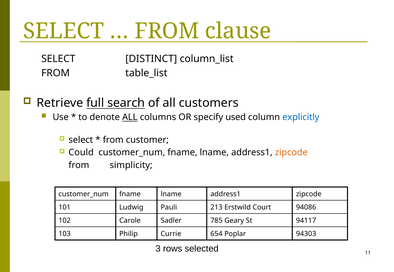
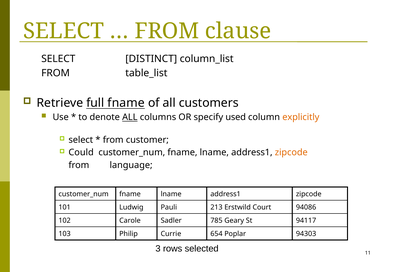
full search: search -> fname (126, 103)
explicitly colour: blue -> orange (301, 118)
simplicity: simplicity -> language (131, 166)
